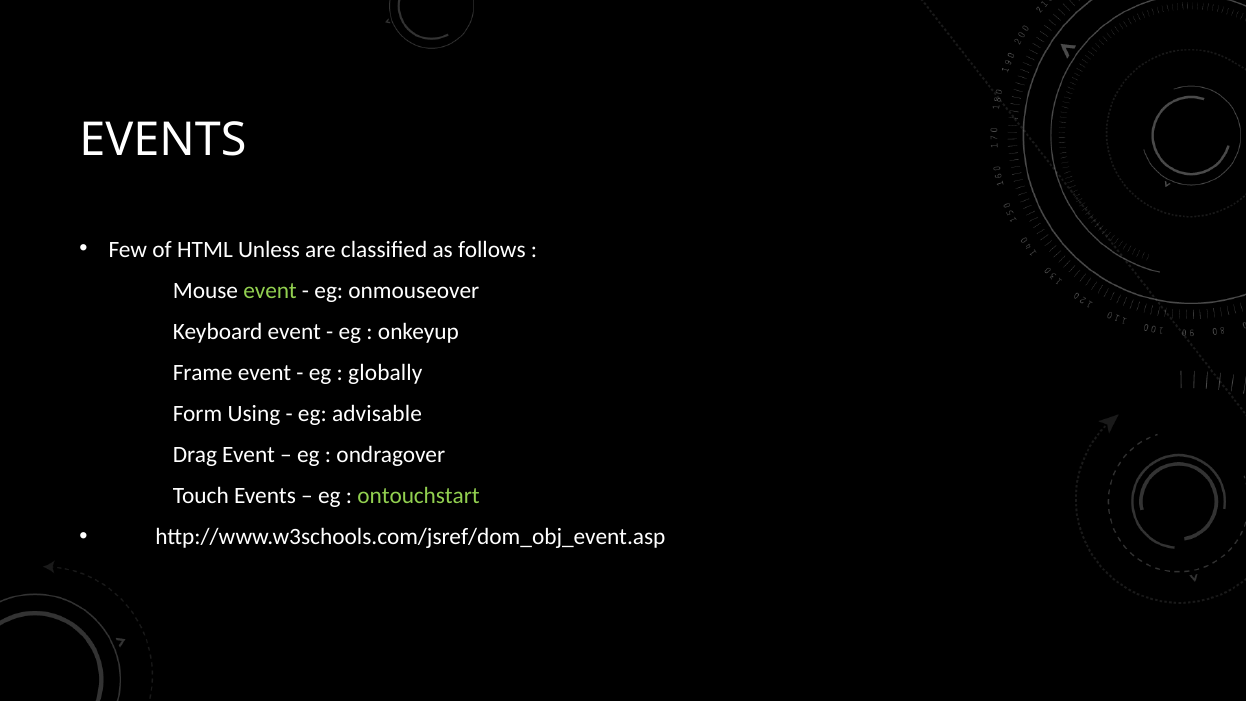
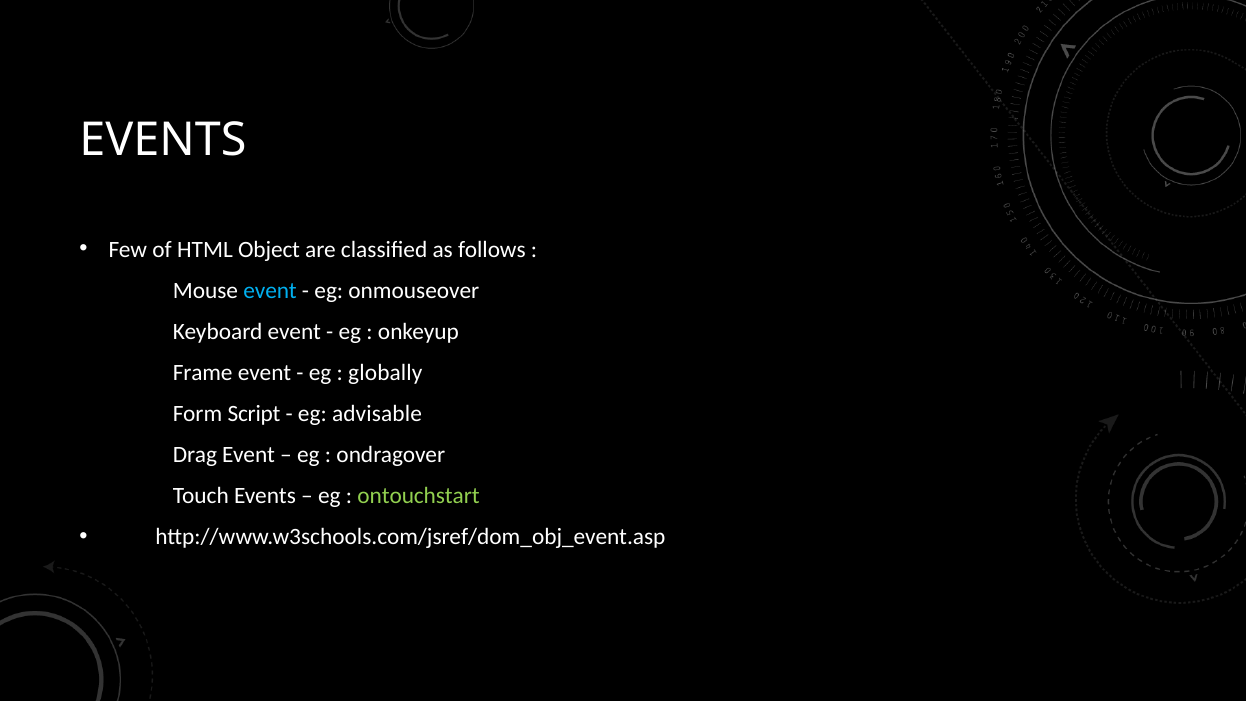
Unless: Unless -> Object (269, 249)
event colour: light green -> light blue (270, 290)
Using: Using -> Script (254, 413)
